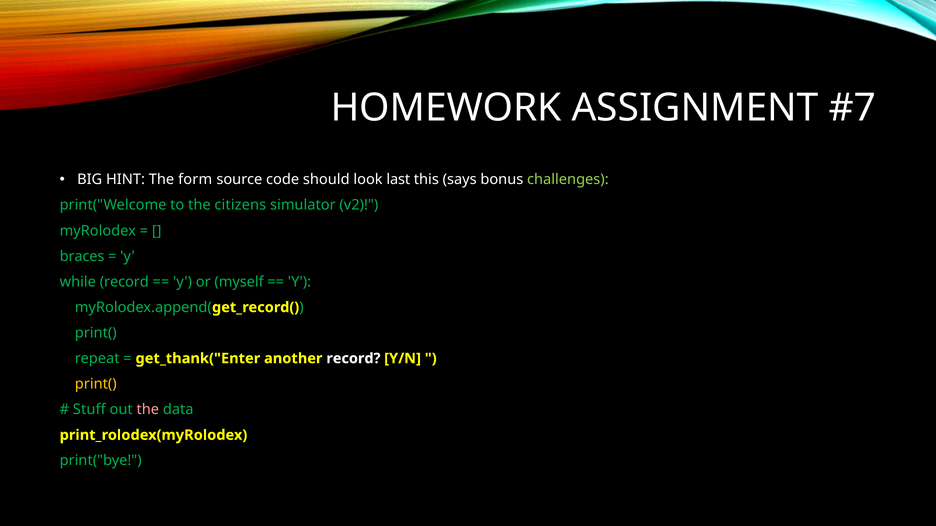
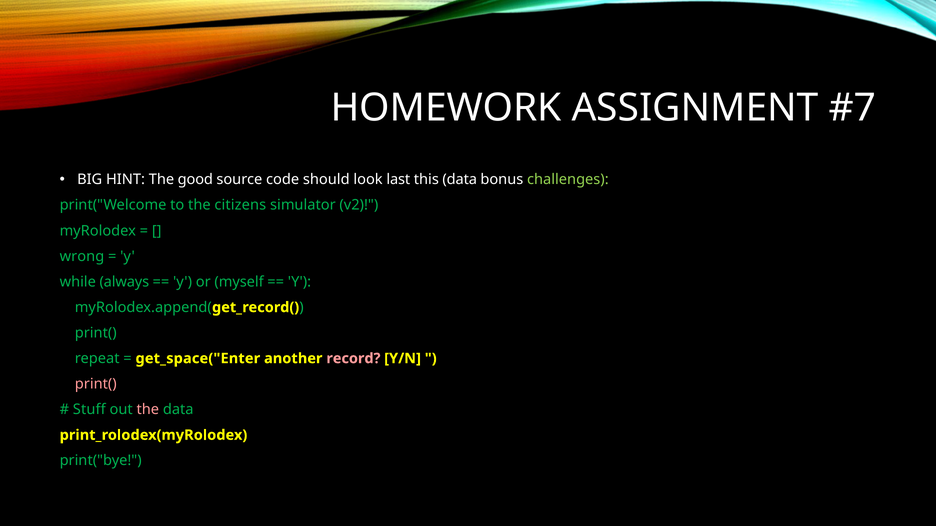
form: form -> good (195, 180)
this says: says -> data (460, 180)
braces: braces -> wrong (82, 256)
while record: record -> always (124, 282)
get_thank("Enter: get_thank("Enter -> get_space("Enter (198, 359)
record colour: white -> pink (353, 359)
print( colour: yellow -> pink (96, 384)
